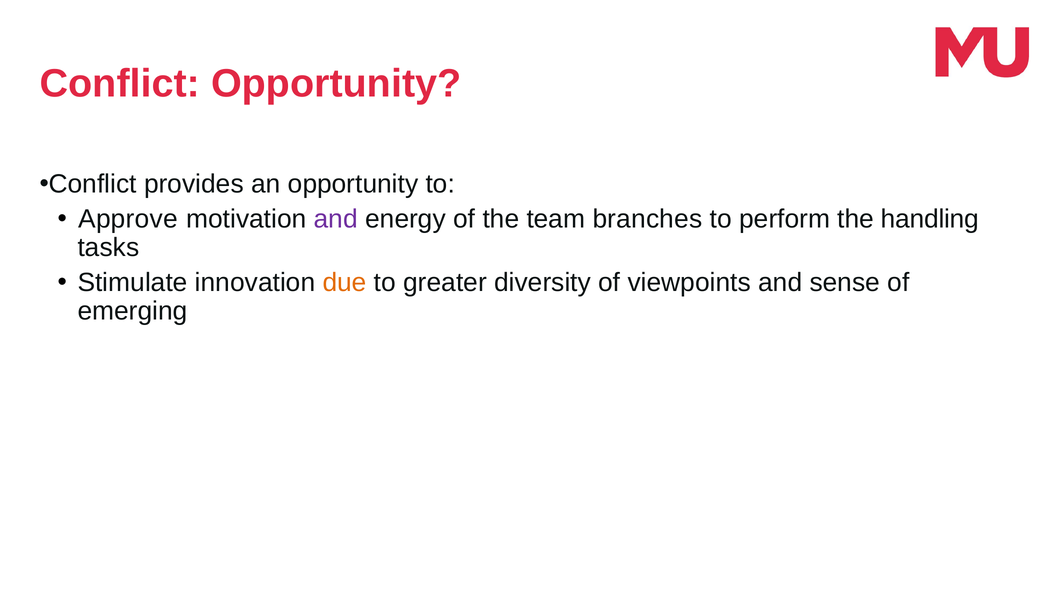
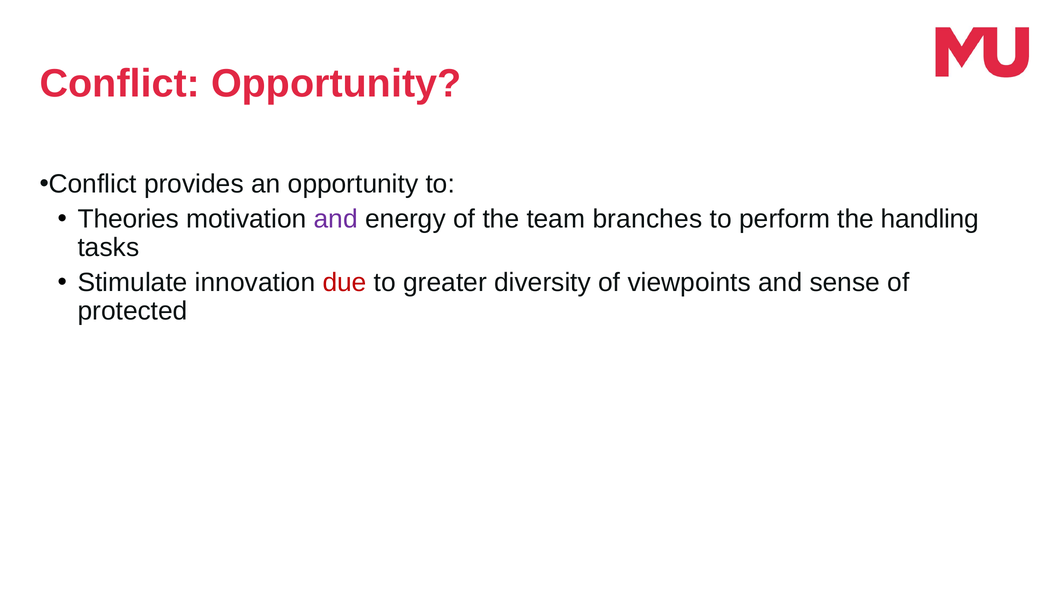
Approve: Approve -> Theories (128, 219)
due colour: orange -> red (345, 283)
emerging: emerging -> protected (133, 311)
